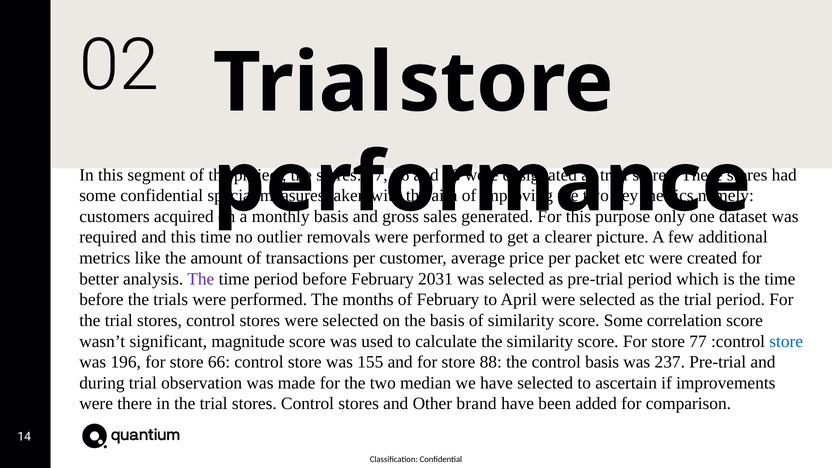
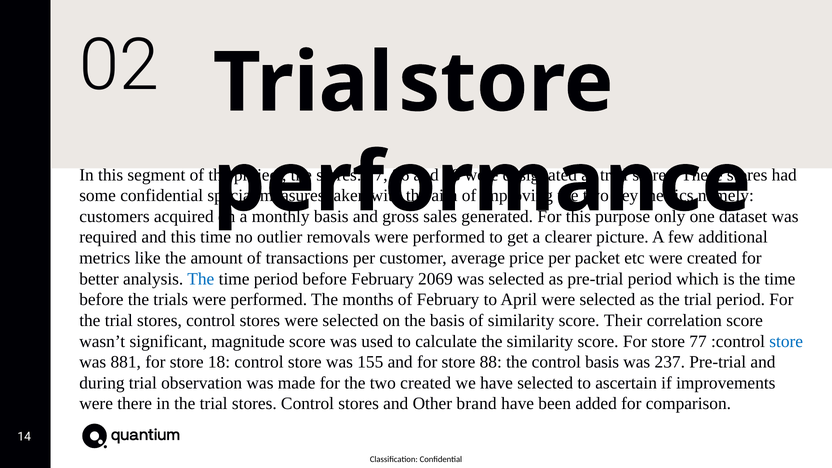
The colour: purple -> blue (201, 279)
2031: 2031 -> 2069 (435, 279)
score Some: Some -> Their (623, 320)
196: 196 -> 881 (126, 362)
66: 66 -> 18 (219, 362)
two median: median -> created (426, 383)
